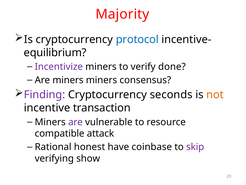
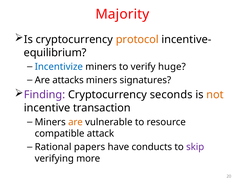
protocol colour: blue -> orange (137, 39)
Incentivize colour: purple -> blue (59, 67)
done: done -> huge (172, 67)
Are miners: miners -> attacks (68, 80)
consensus: consensus -> signatures (145, 80)
are colour: purple -> orange (75, 122)
honest: honest -> papers (90, 147)
coinbase: coinbase -> conducts (152, 147)
show: show -> more (88, 158)
